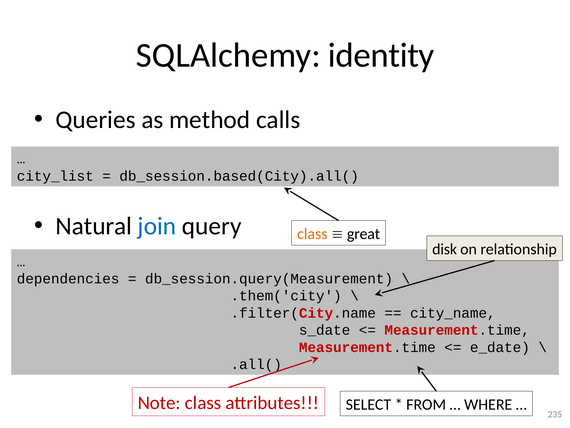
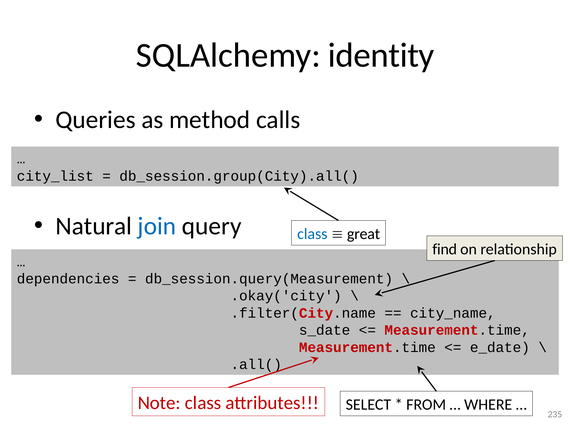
db_session.based(City).all(: db_session.based(City).all( -> db_session.group(City).all( (239, 176)
class colour: orange -> blue (312, 234)
disk: disk -> find (445, 249)
.them('city: .them('city -> .okay('city (286, 296)
